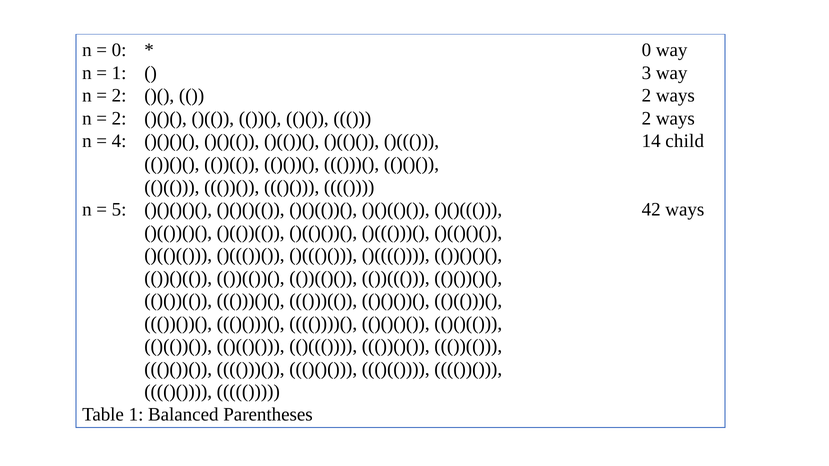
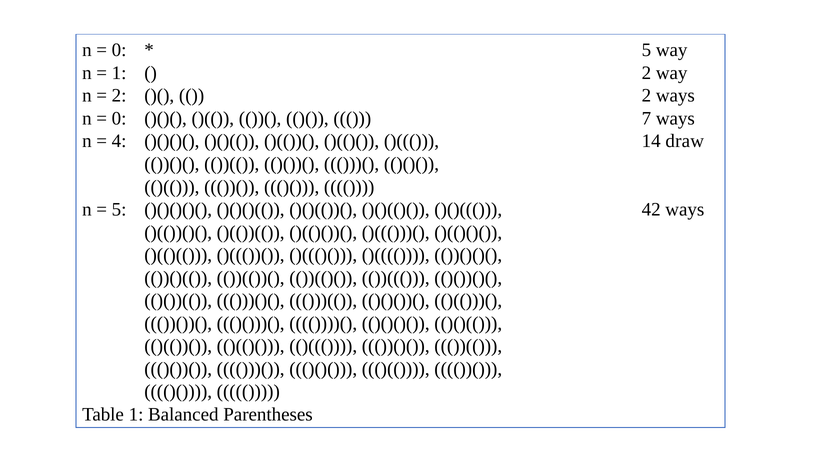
0: 0 -> 5 (646, 50)
3: 3 -> 2 (646, 73)
2: 2 -> 0 (119, 118)
2: 2 -> 7 (646, 118)
child: child -> draw (685, 141)
